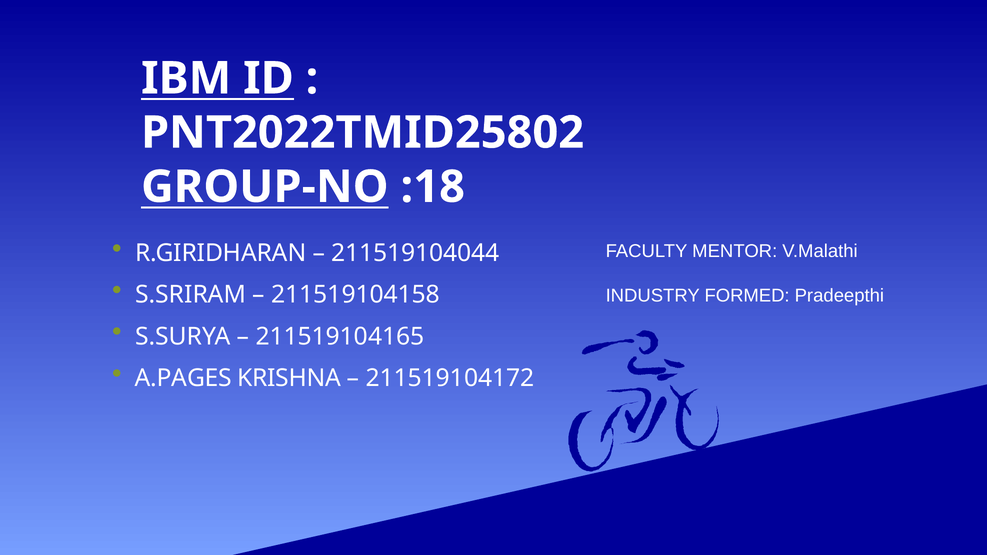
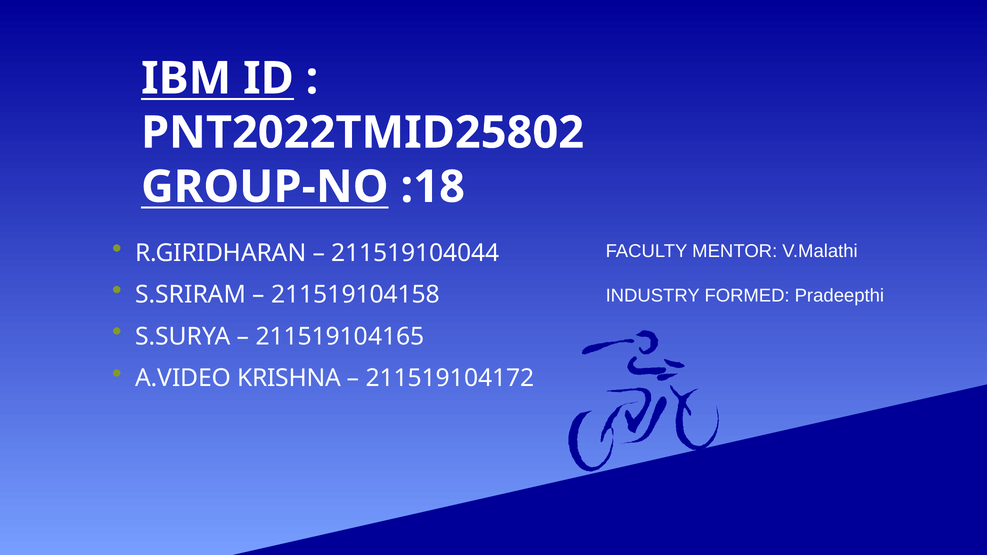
A.PAGES: A.PAGES -> A.VIDEO (183, 378)
